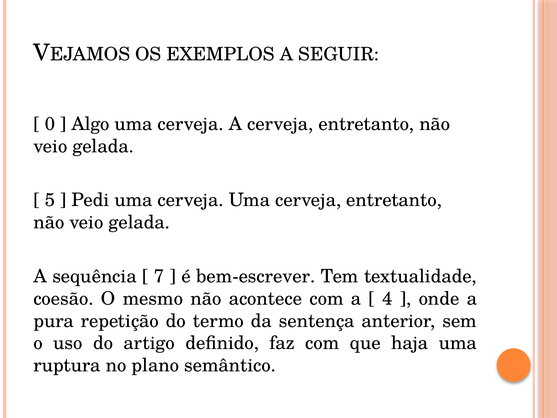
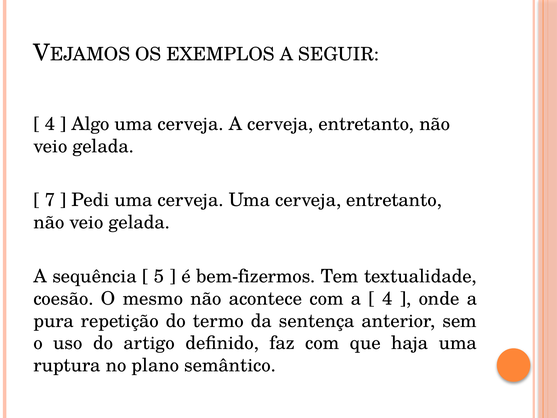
0: 0 -> 4 (50, 124)
5: 5 -> 7 (50, 200)
7: 7 -> 5 (159, 276)
bem-escrever: bem-escrever -> bem-fizermos (256, 276)
